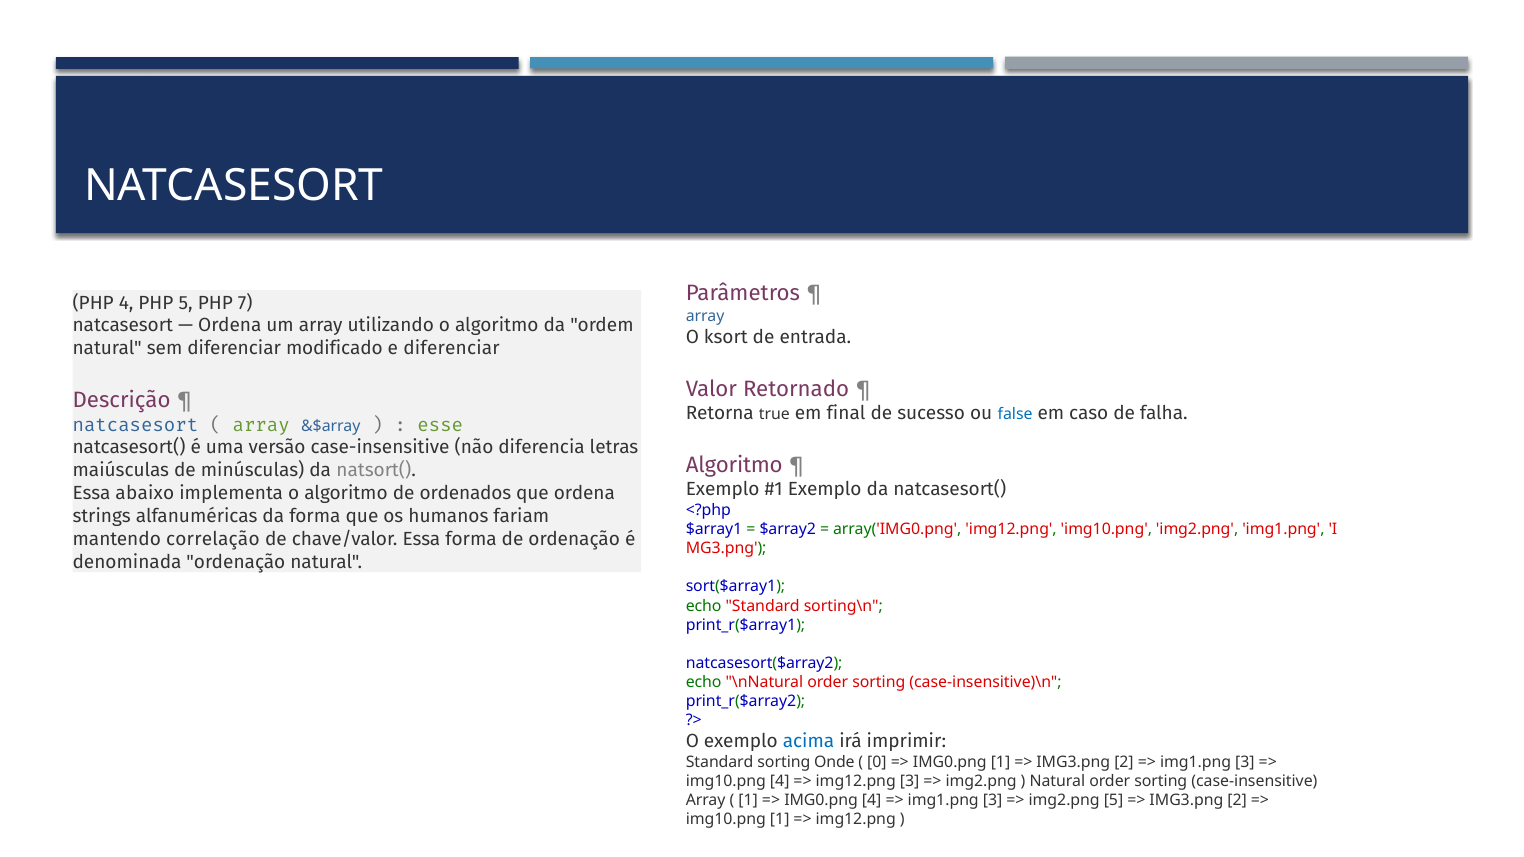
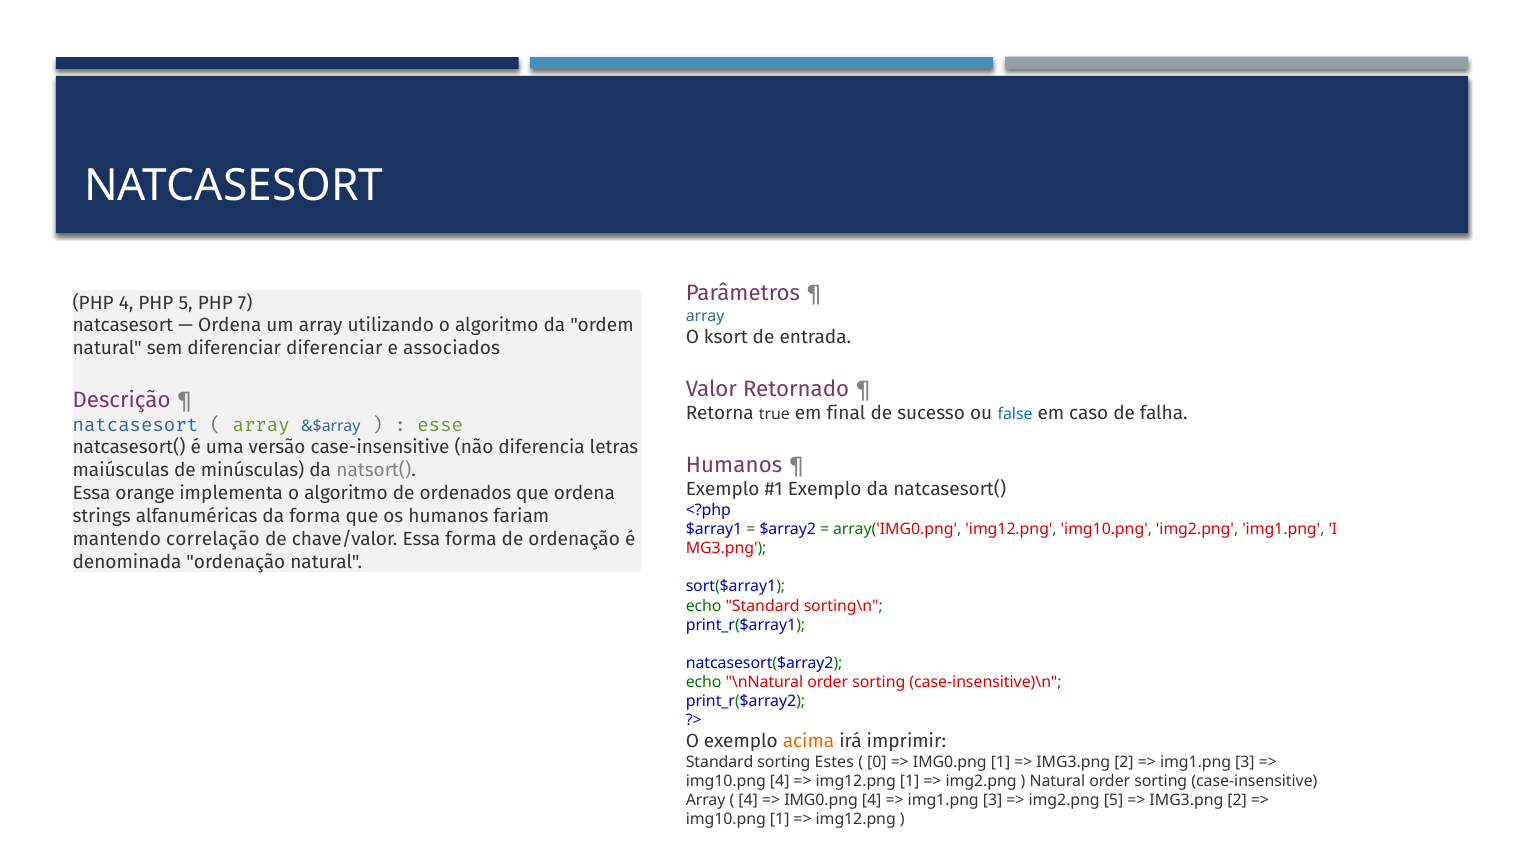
diferenciar modificado: modificado -> diferenciar (334, 349)
e diferenciar: diferenciar -> associados (452, 349)
Algoritmo: Algoritmo -> Humanos (734, 465)
abaixo: abaixo -> orange (145, 494)
acima colour: blue -> orange (809, 742)
Onde: Onde -> Estes (834, 762)
img12.png 3: 3 -> 1 (910, 781)
1: 1 -> 4 (748, 801)
